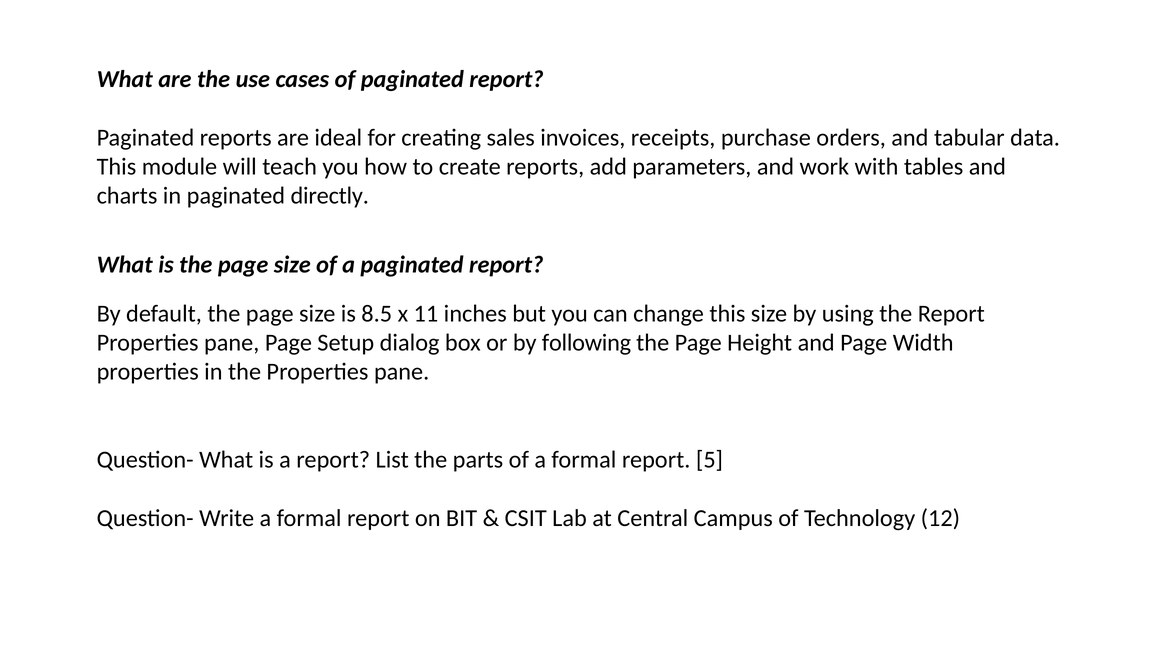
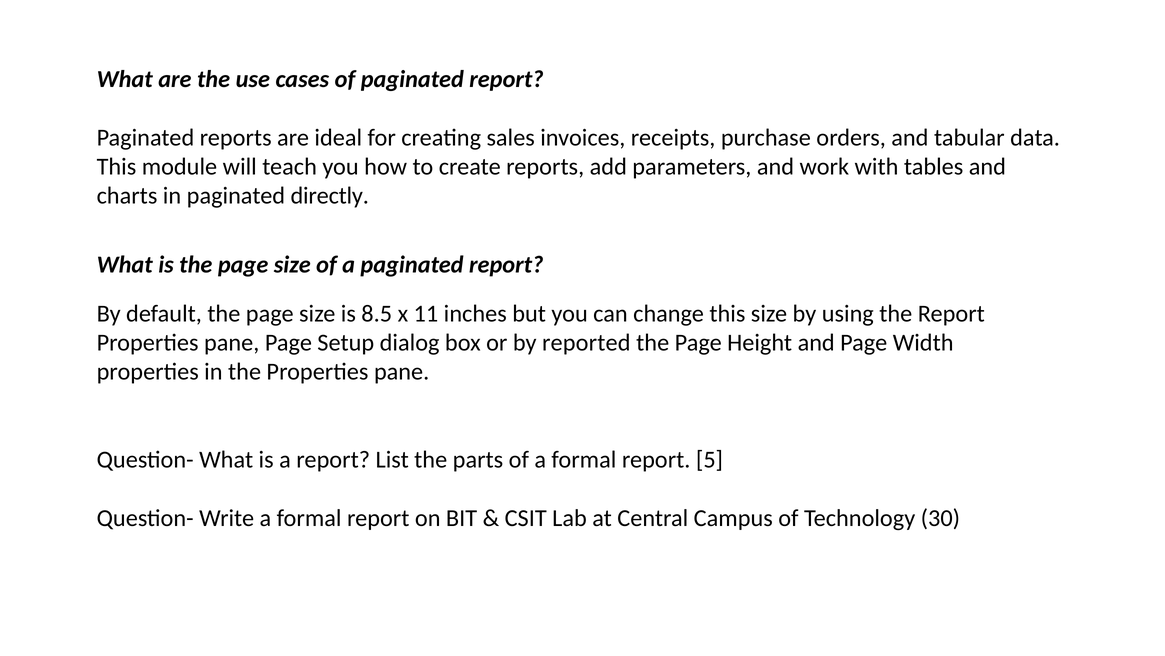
following: following -> reported (586, 342)
12: 12 -> 30 (940, 518)
